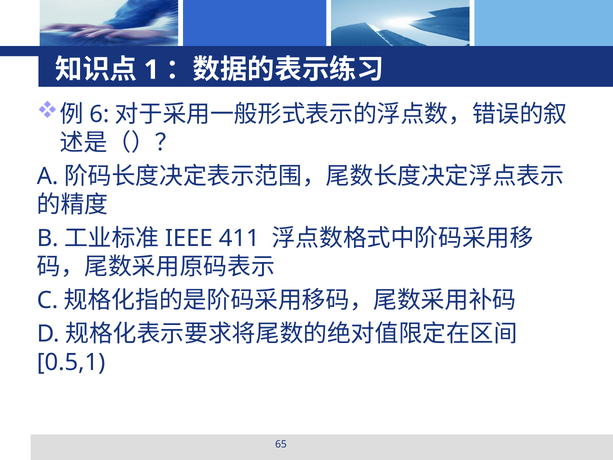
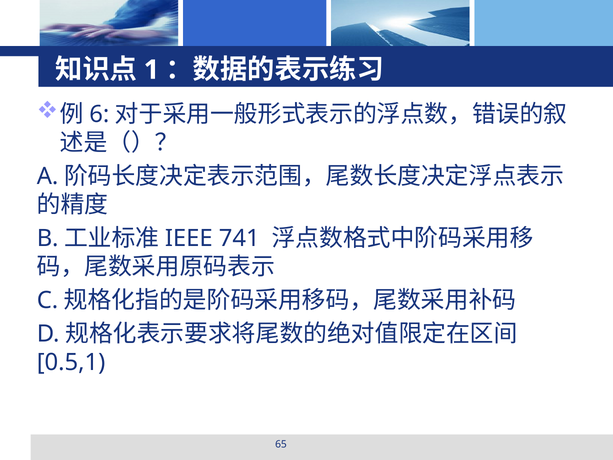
411: 411 -> 741 (239, 238)
